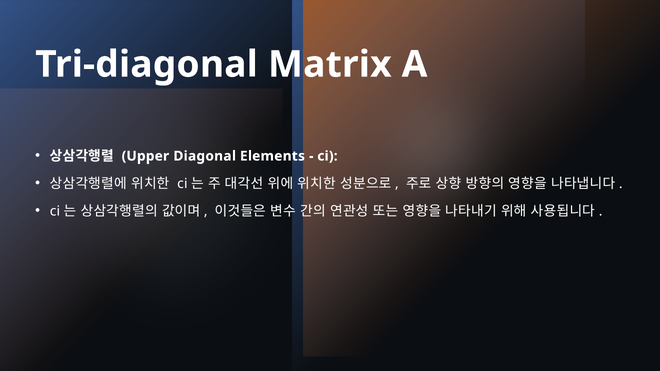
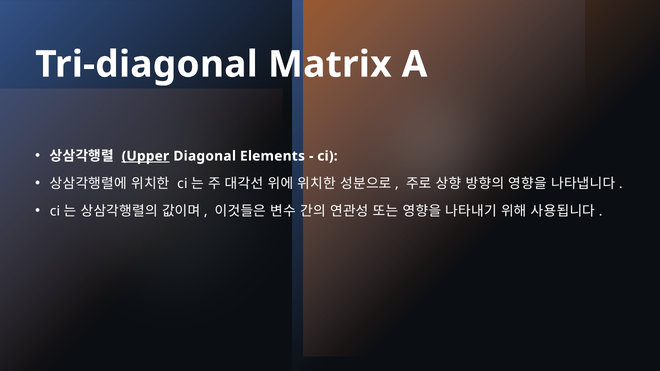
Upper underline: none -> present (145, 156)
